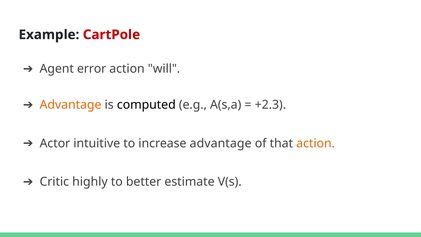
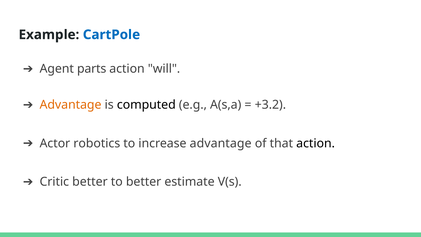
CartPole colour: red -> blue (111, 35)
error: error -> parts (92, 69)
+2.3: +2.3 -> +3.2 (270, 105)
intuitive: intuitive -> robotics (97, 143)
action colour: orange -> black (316, 143)
Critic highly: highly -> better (90, 182)
